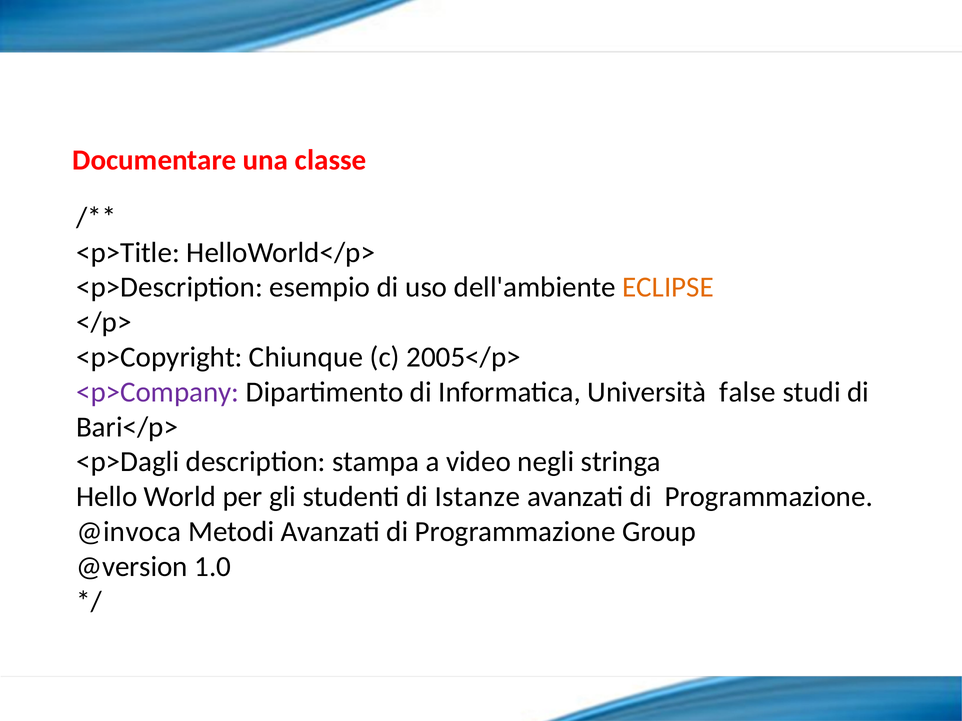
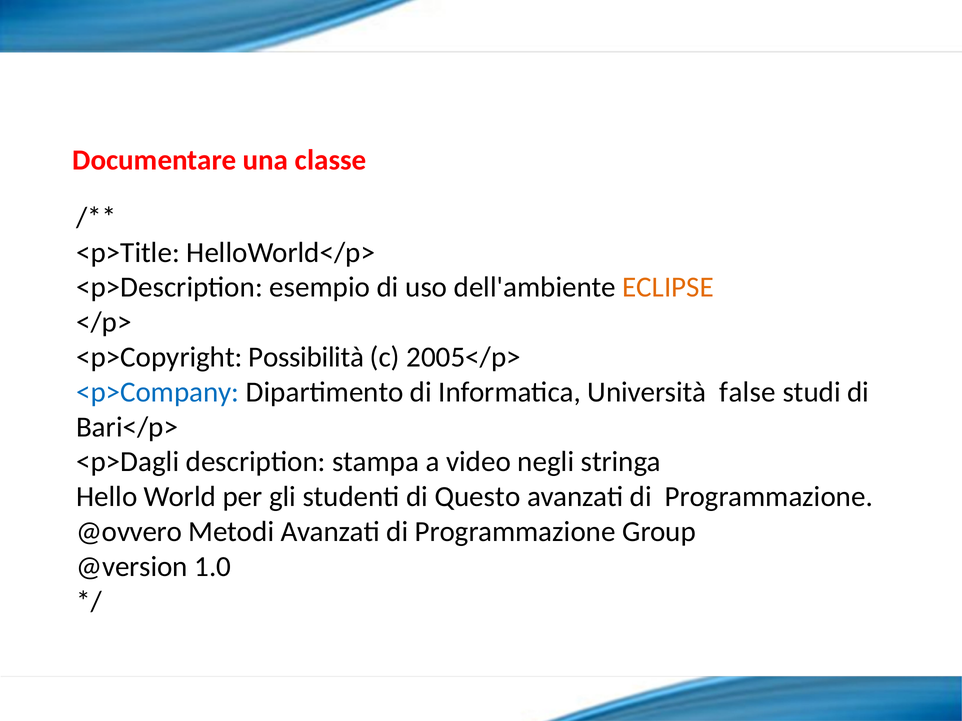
Chiunque: Chiunque -> Possibilità (306, 357)
<p>Company colour: purple -> blue (158, 392)
Istanze: Istanze -> Questo (477, 497)
@invoca: @invoca -> @ovvero (129, 532)
